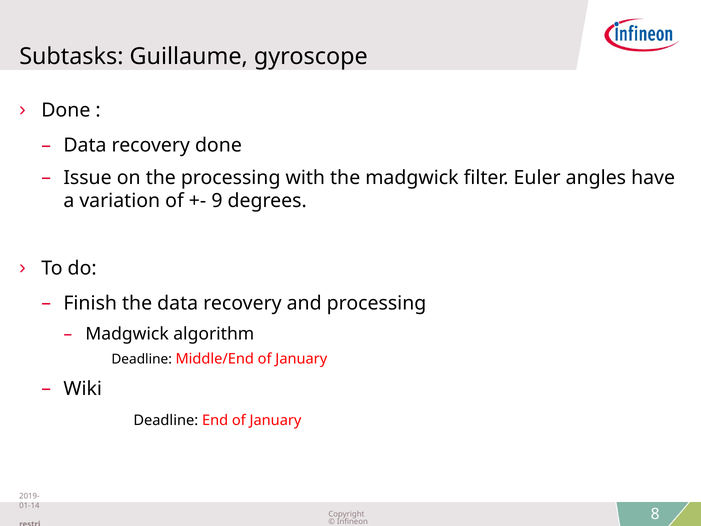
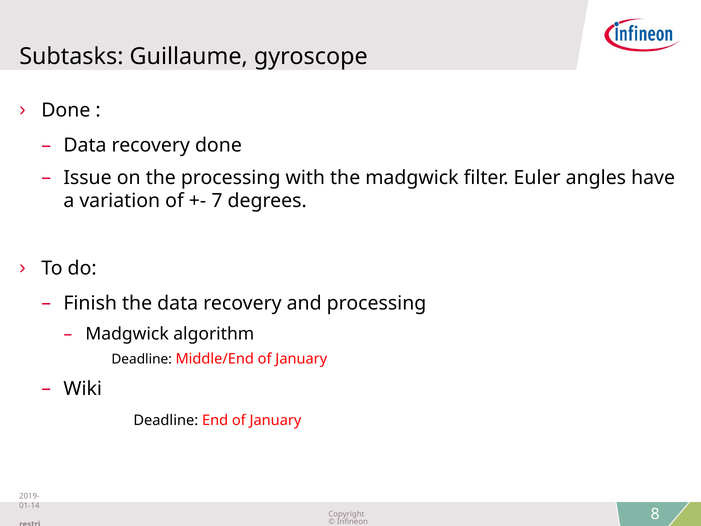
9: 9 -> 7 (217, 201)
